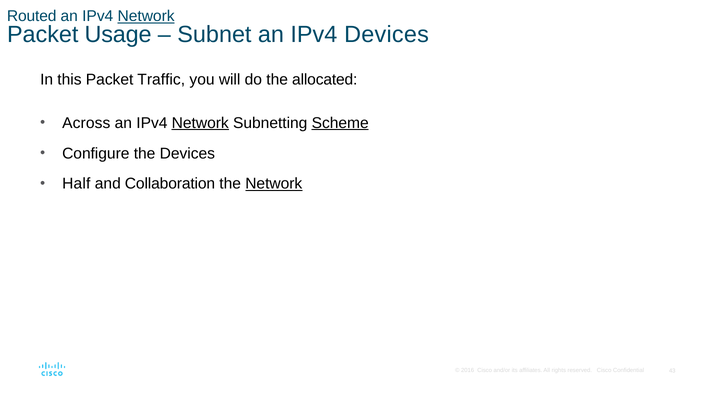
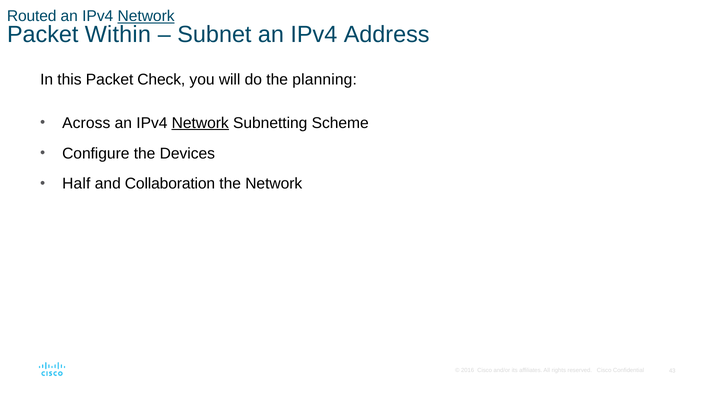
Usage: Usage -> Within (118, 35)
IPv4 Devices: Devices -> Address (387, 35)
Traffic: Traffic -> Check (161, 80)
allocated: allocated -> planning (325, 80)
Scheme underline: present -> none (340, 123)
Network underline: present -> none (274, 184)
